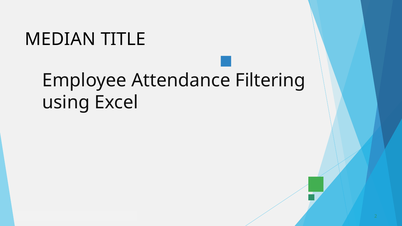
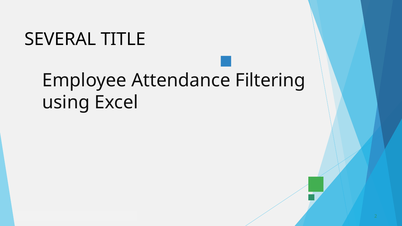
MEDIAN: MEDIAN -> SEVERAL (60, 39)
